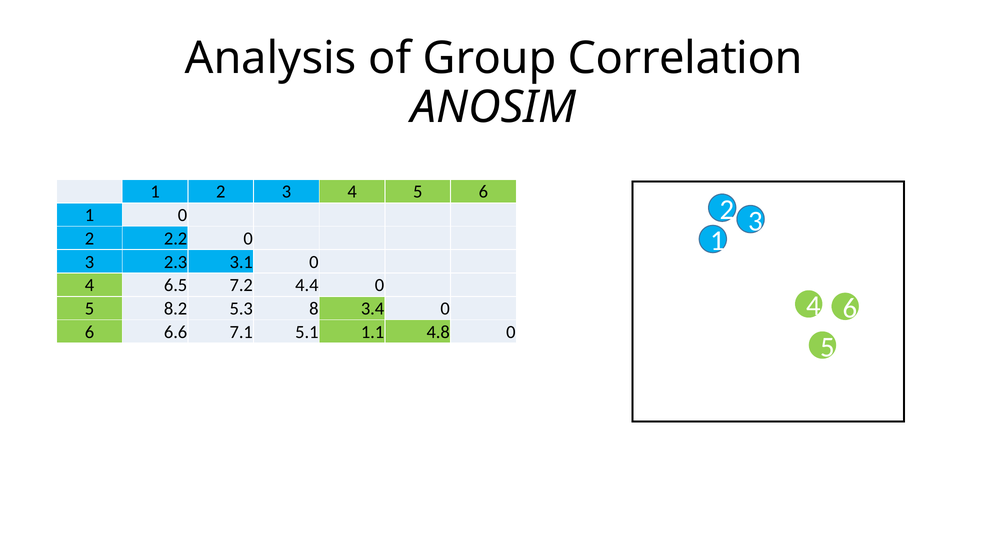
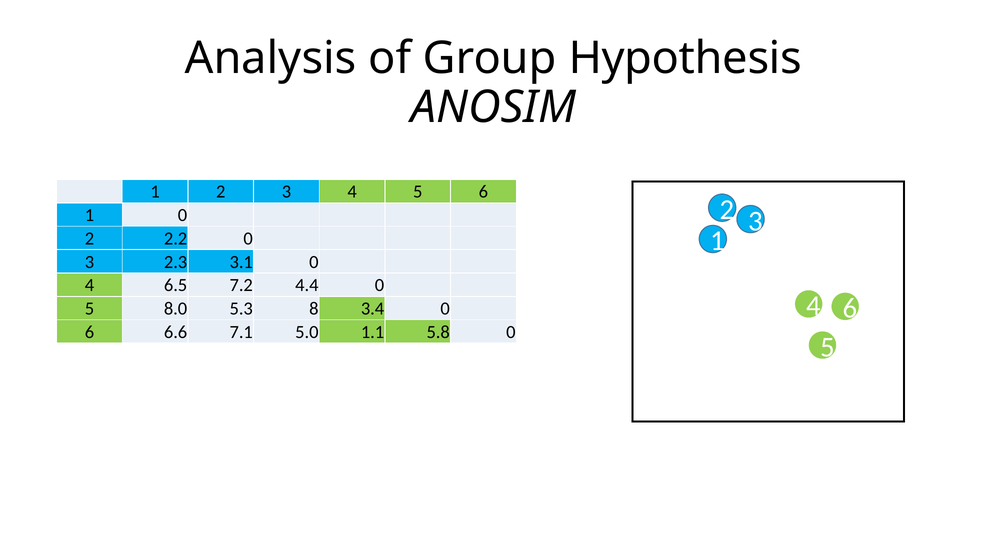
Correlation: Correlation -> Hypothesis (685, 58)
8.2: 8.2 -> 8.0 (176, 309)
5.1: 5.1 -> 5.0 (307, 332)
4.8: 4.8 -> 5.8 (438, 332)
